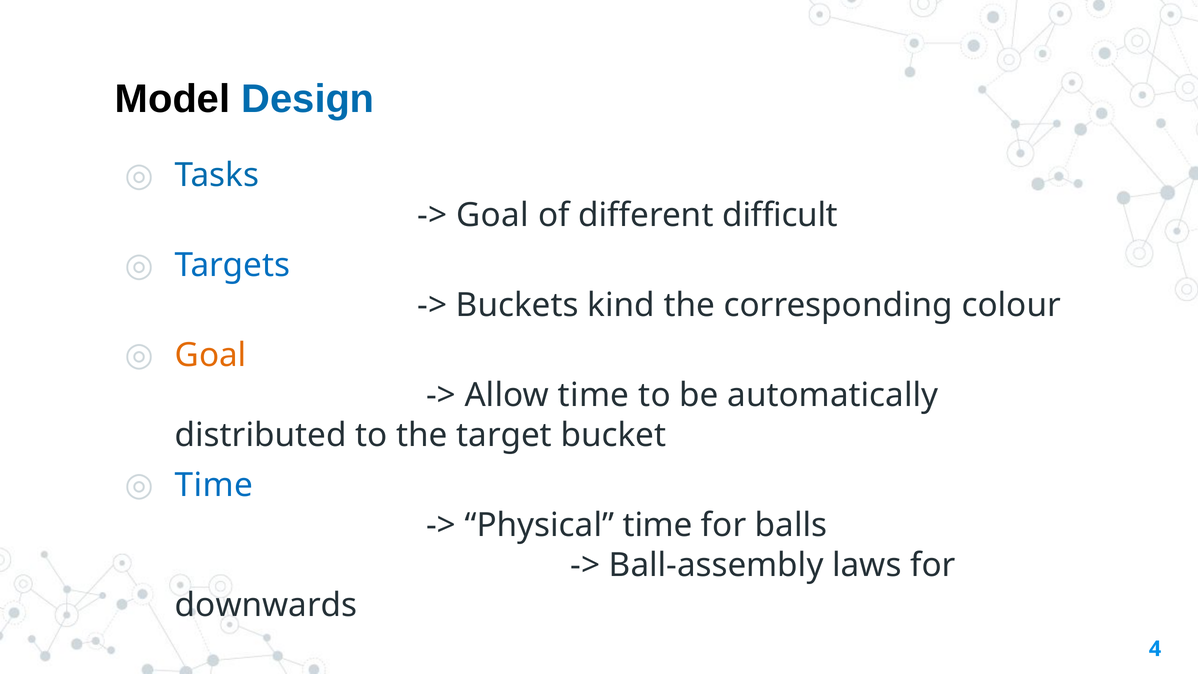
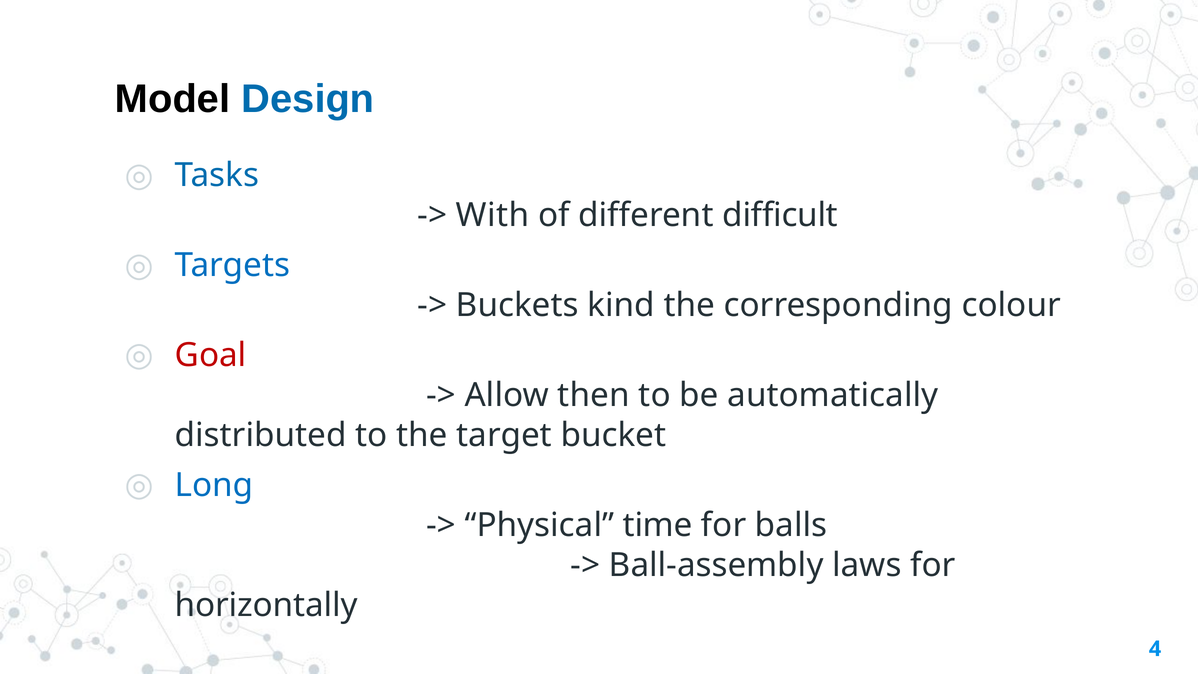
Goal: Goal -> With (493, 215)
Goal colour: orange -> red (211, 355)
Allow time: time -> then (594, 395)
Time: Time -> Long (214, 485)
downwards: downwards -> horizontally (266, 605)
